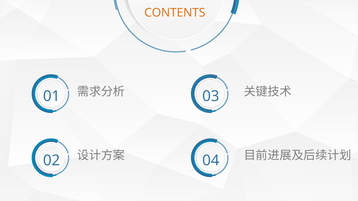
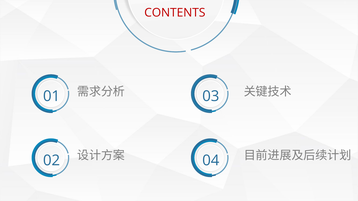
CONTENTS colour: orange -> red (175, 13)
